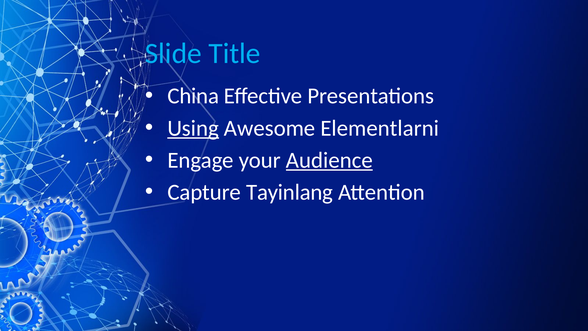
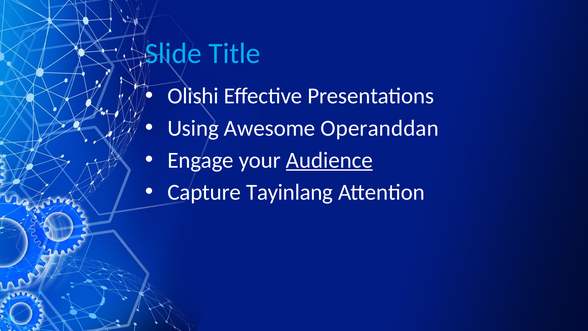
China: China -> Olishi (193, 96)
Using underline: present -> none (193, 128)
Elementlarni: Elementlarni -> Operanddan (380, 128)
